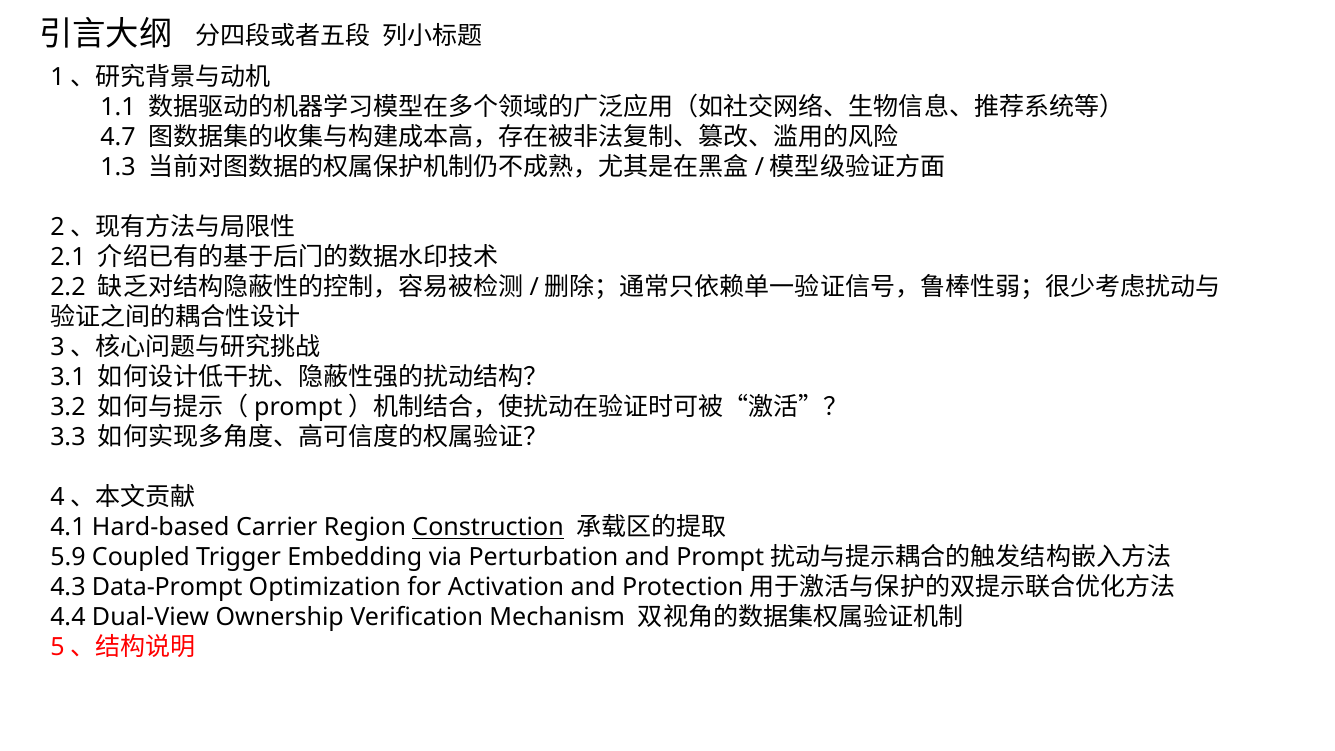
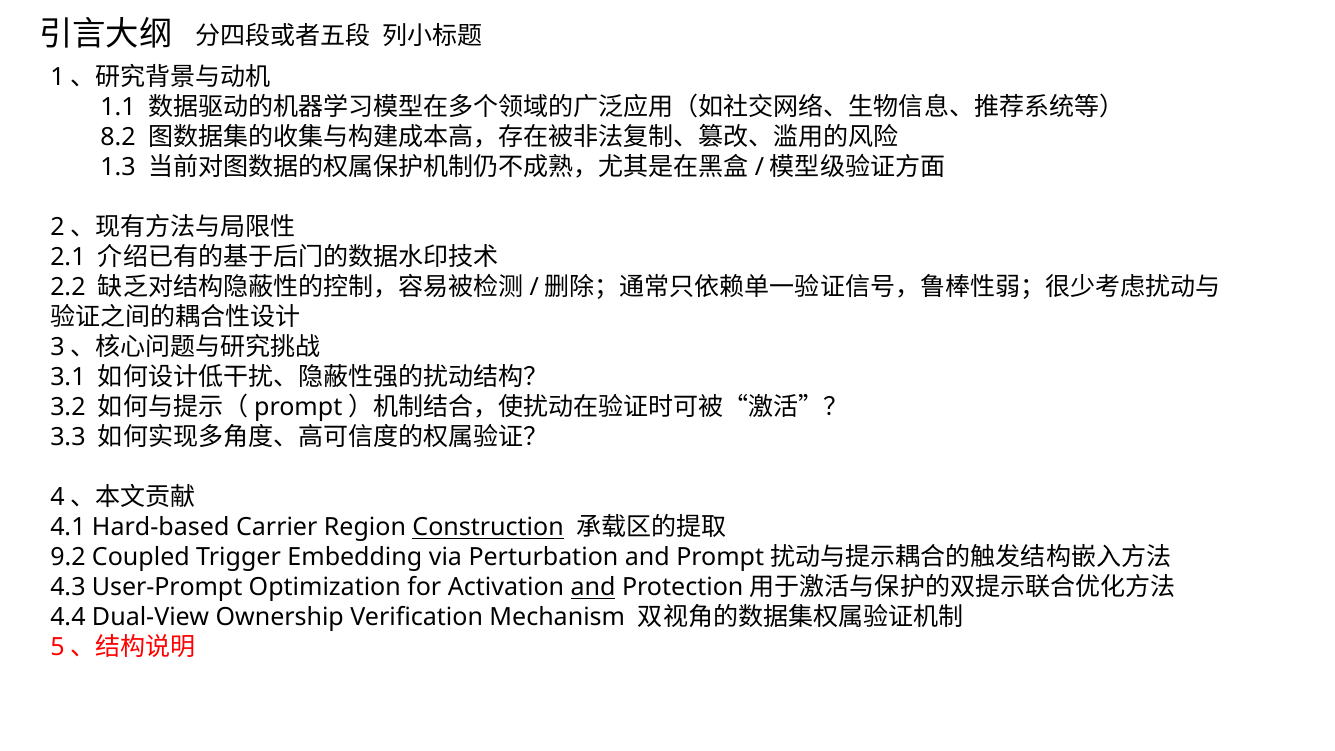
4.7: 4.7 -> 8.2 (118, 137)
5.9: 5.9 -> 9.2 (68, 557)
Data-Prompt: Data-Prompt -> User-Prompt (167, 588)
and underline: none -> present (593, 588)
